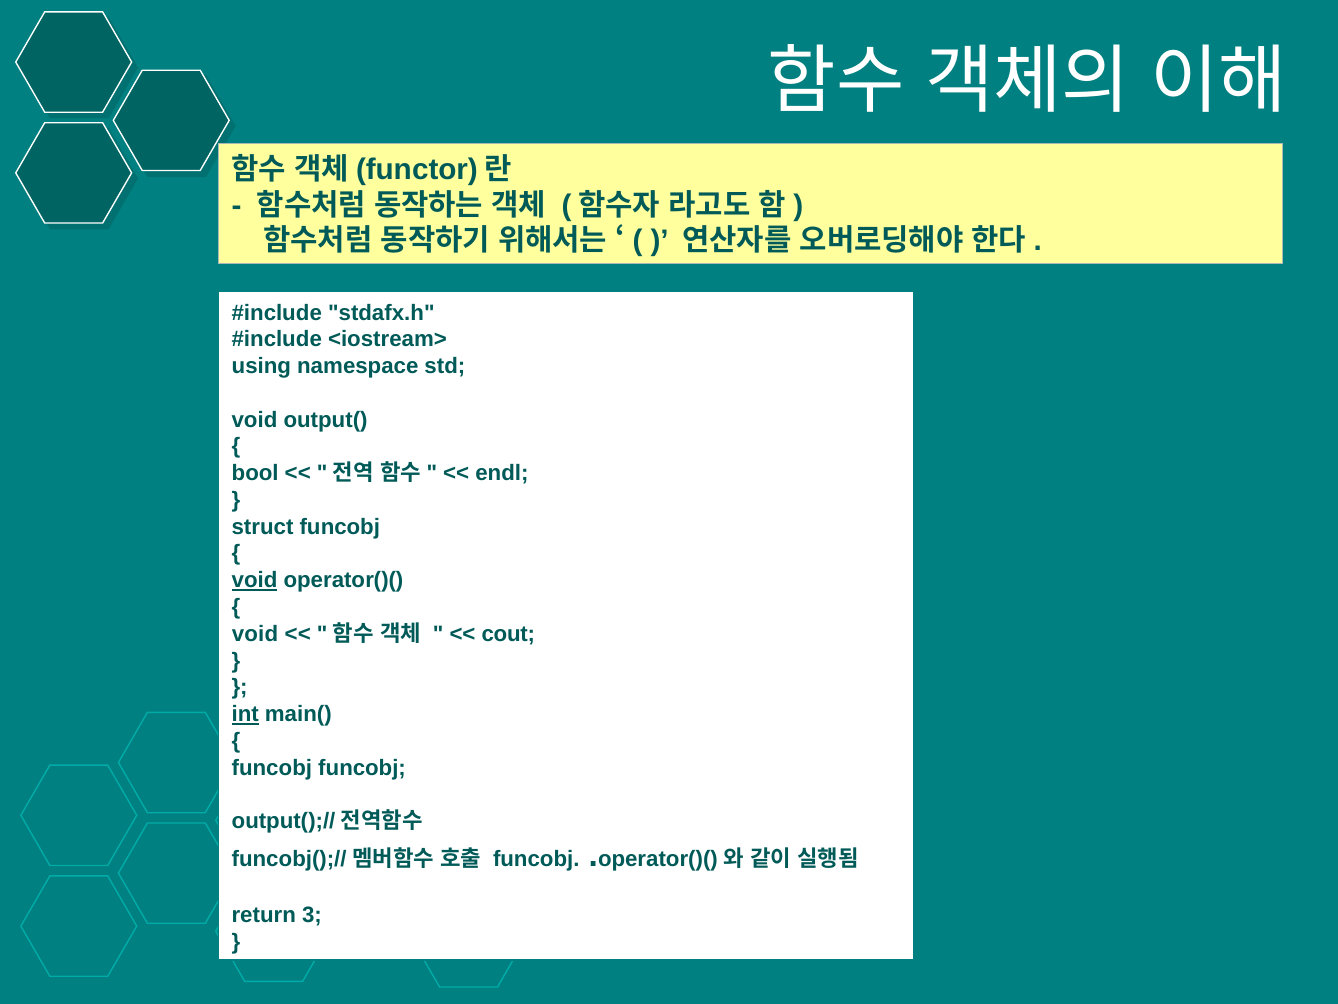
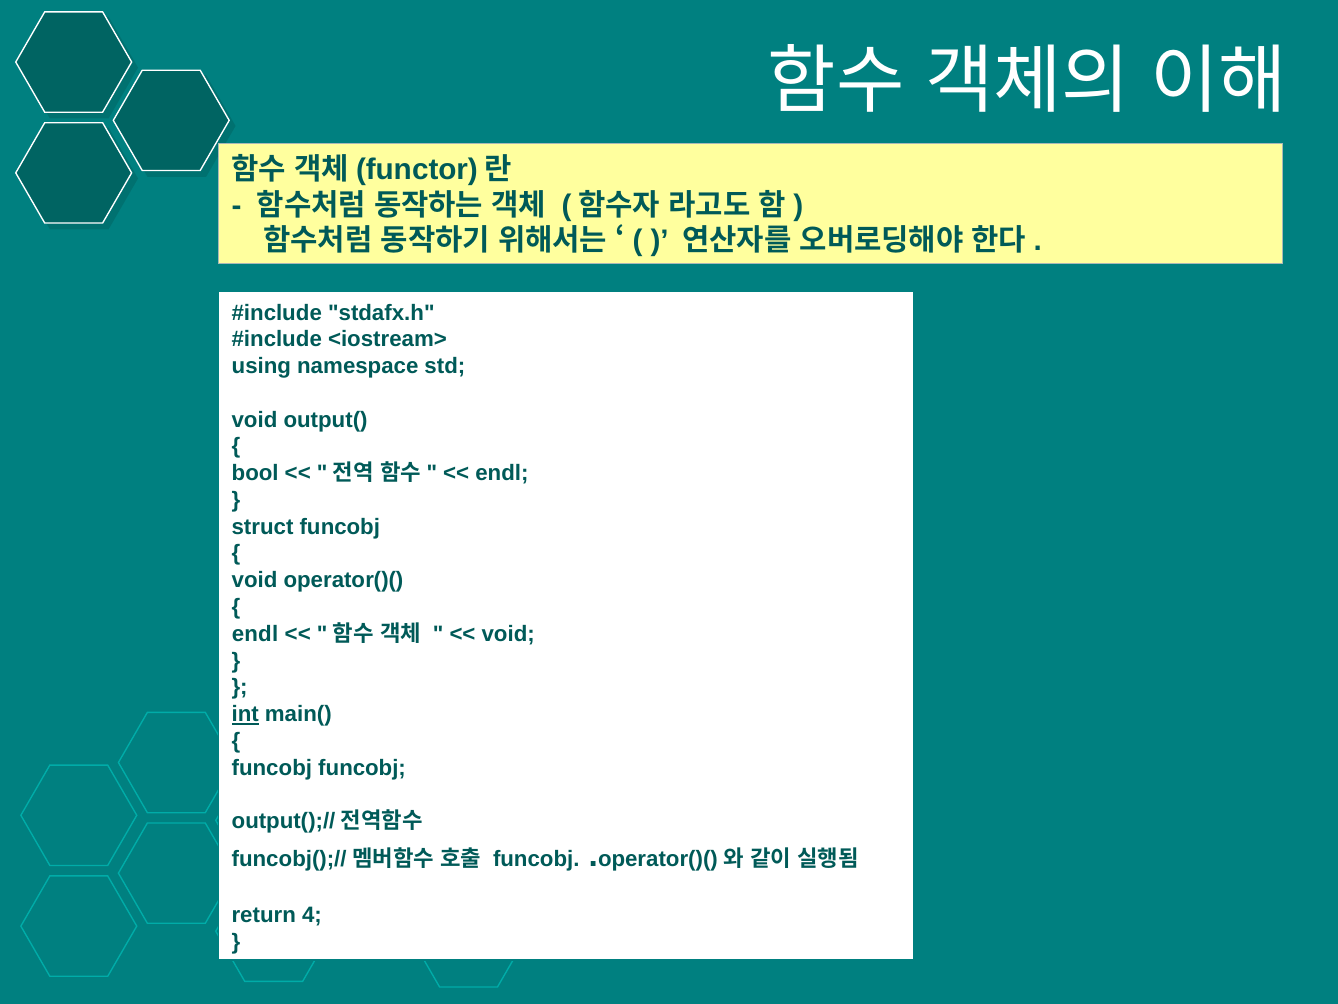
void underline: present -> none (255, 580)
void: void -> endl (255, 634)
cout: cout -> void (508, 634)
3: 3 -> 4 (312, 915)
